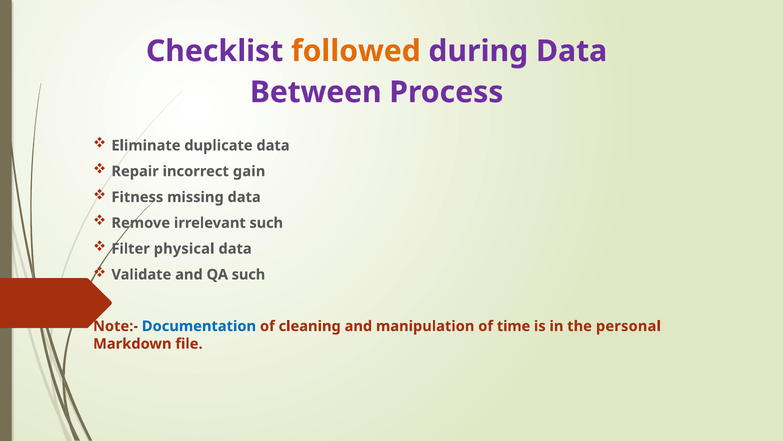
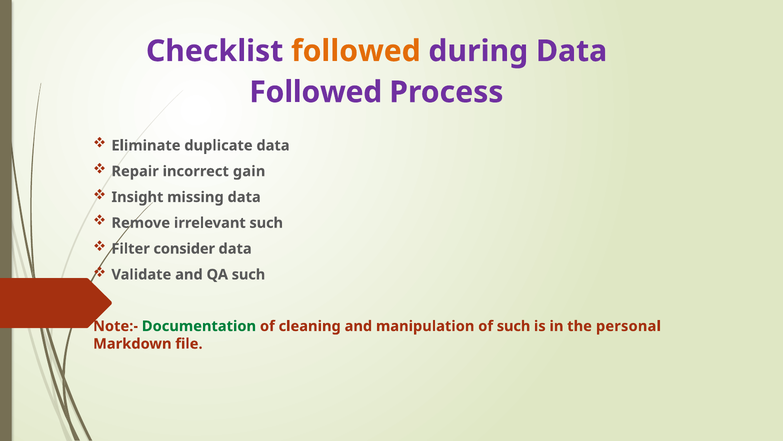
Between: Between -> Followed (316, 92)
Fitness: Fitness -> Insight (137, 197)
physical: physical -> consider (184, 248)
Documentation colour: blue -> green (199, 326)
of time: time -> such (514, 326)
